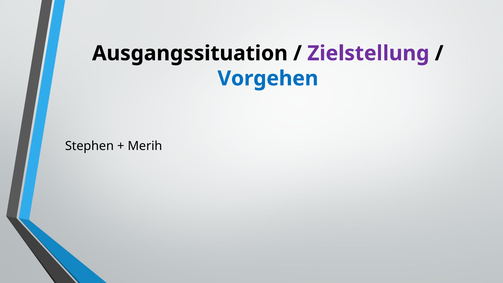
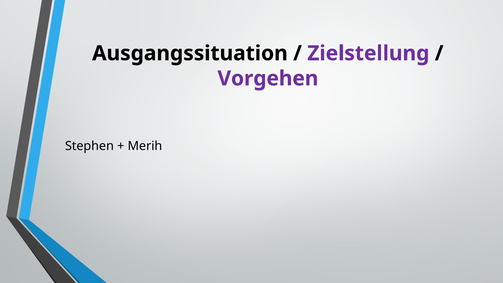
Vorgehen colour: blue -> purple (268, 78)
